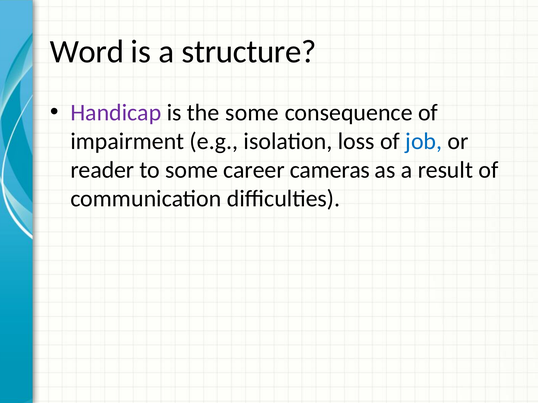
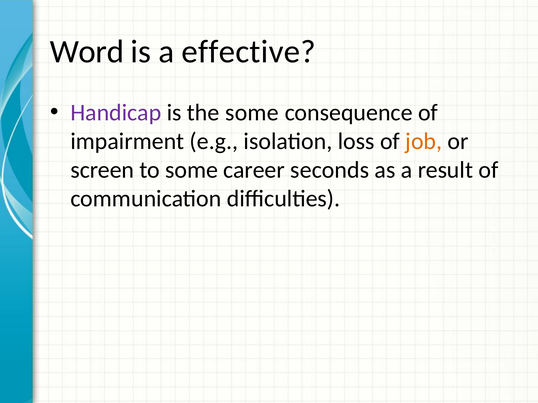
structure: structure -> effective (249, 52)
job colour: blue -> orange (424, 141)
reader: reader -> screen (102, 170)
cameras: cameras -> seconds (330, 170)
